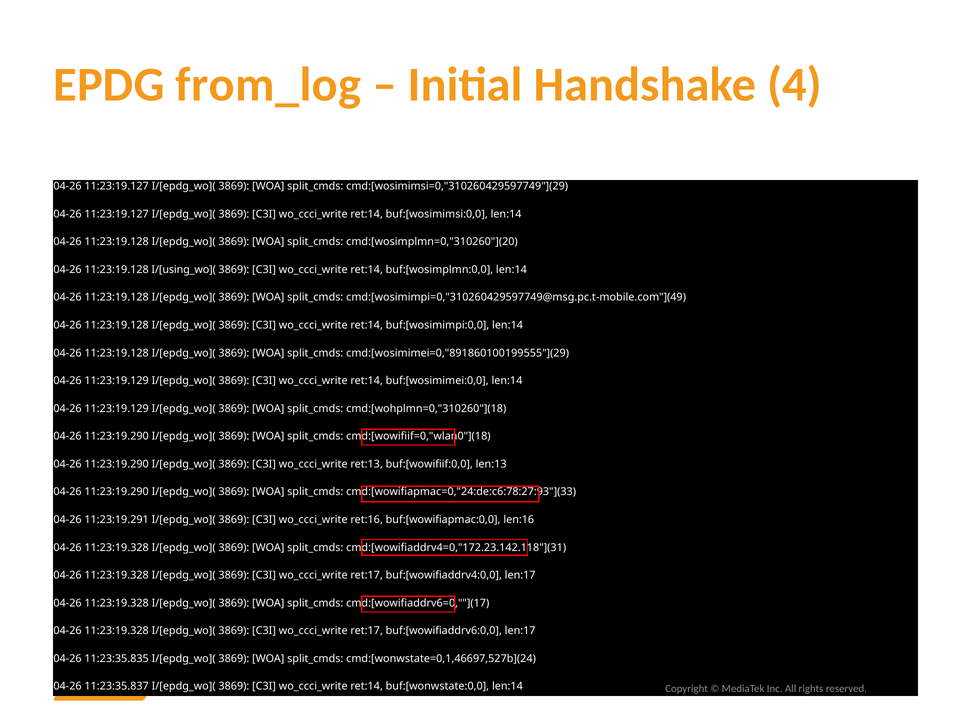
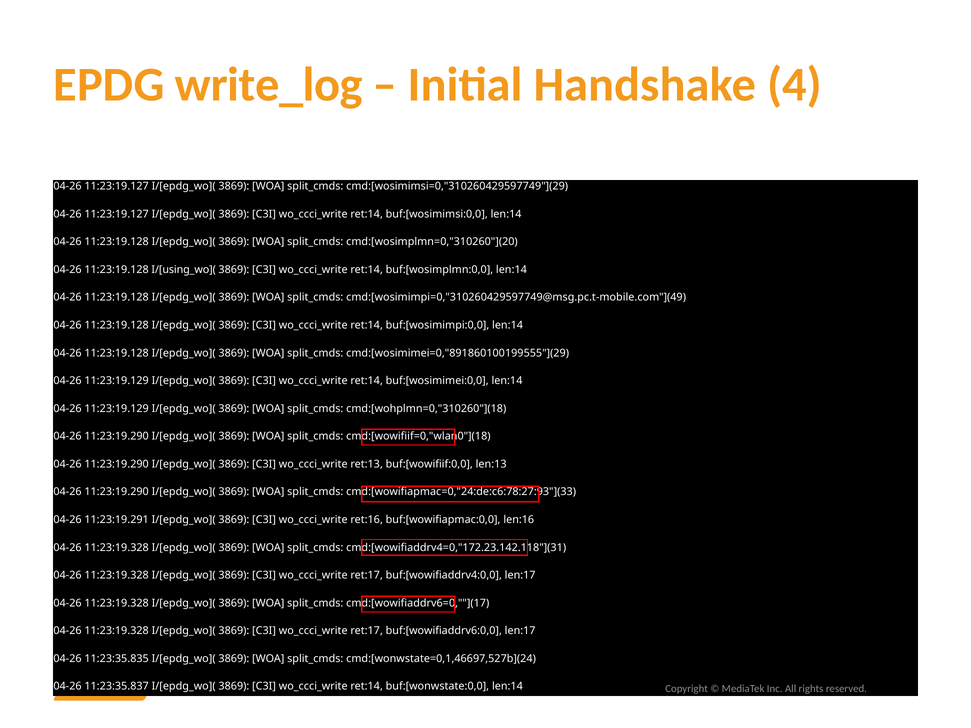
from_log: from_log -> write_log (269, 85)
